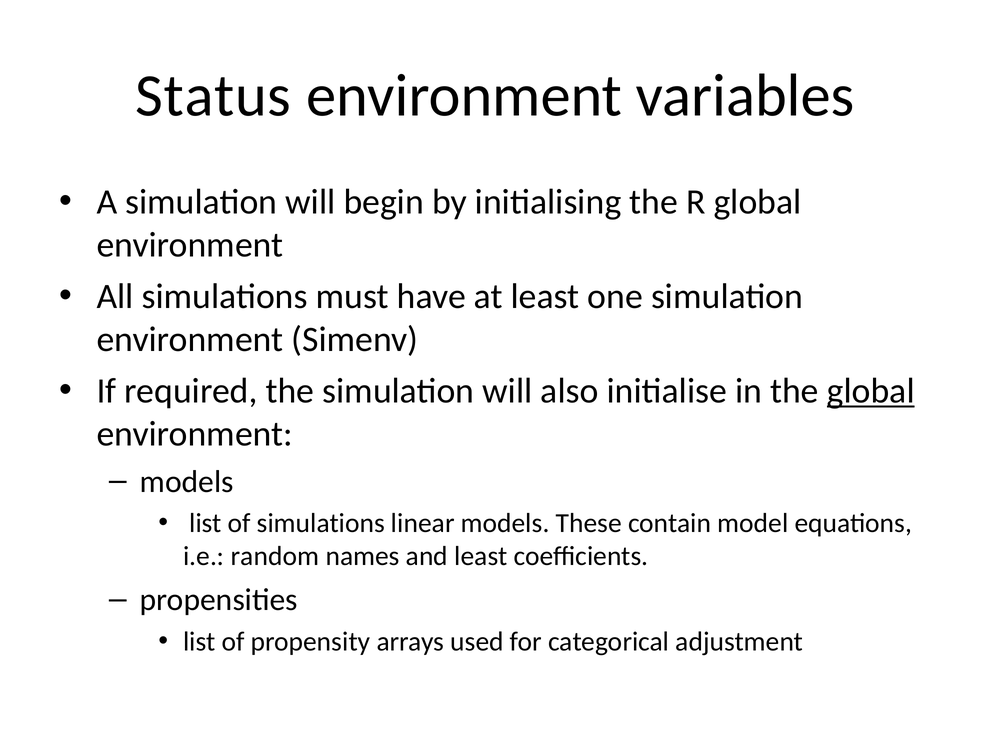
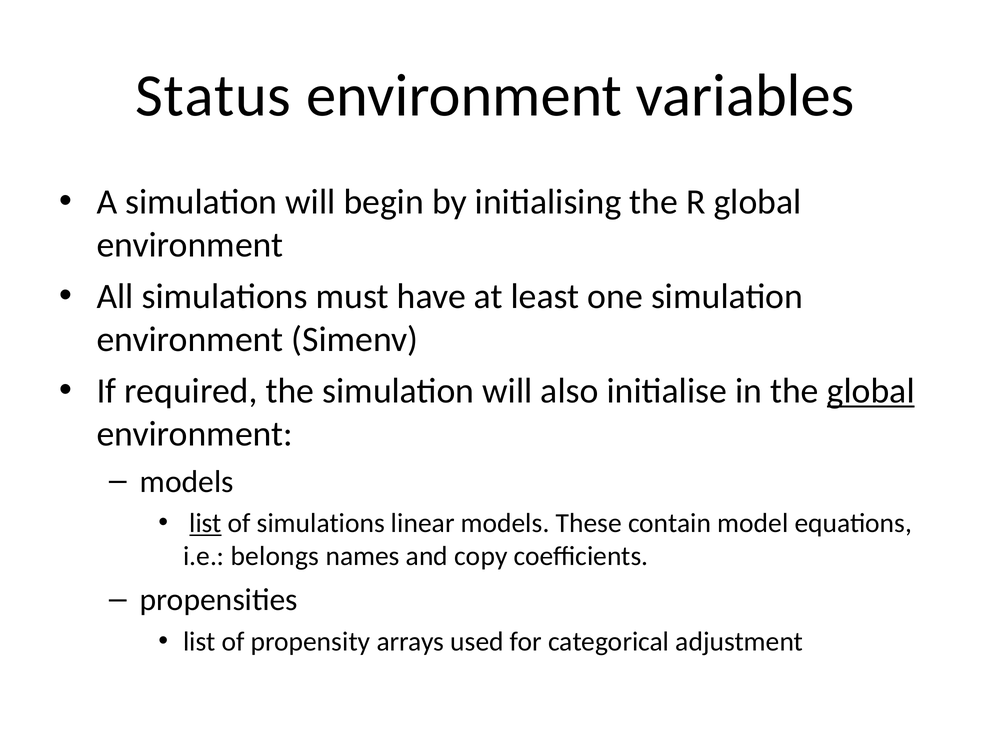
list underline: none -> present (205, 524)
random: random -> belongs (275, 557)
and least: least -> copy (481, 557)
